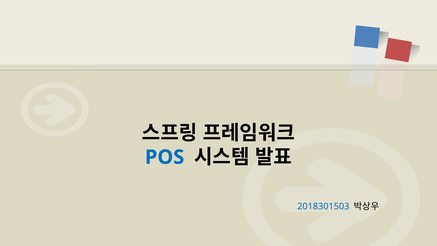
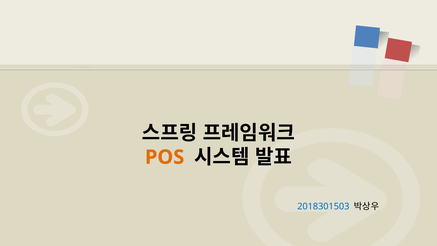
POS colour: blue -> orange (165, 157)
